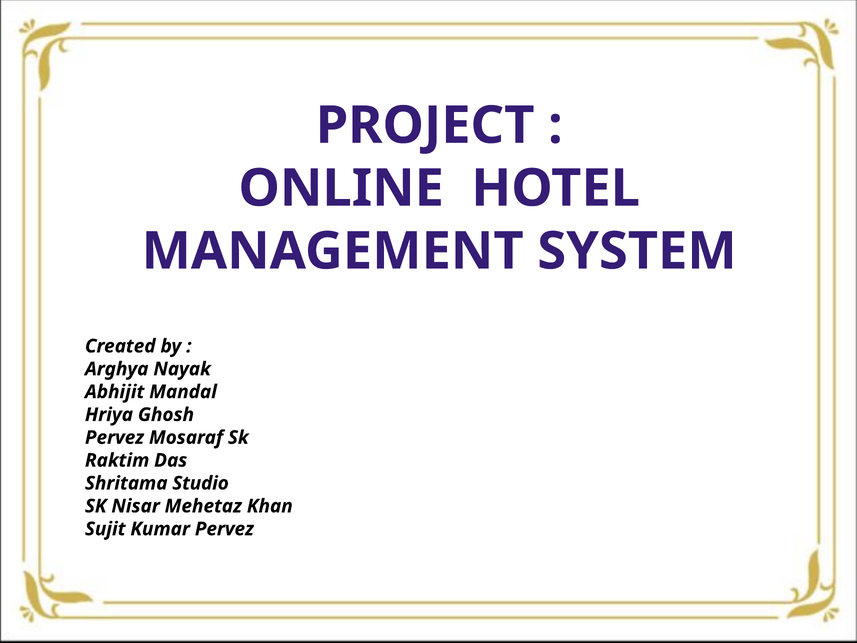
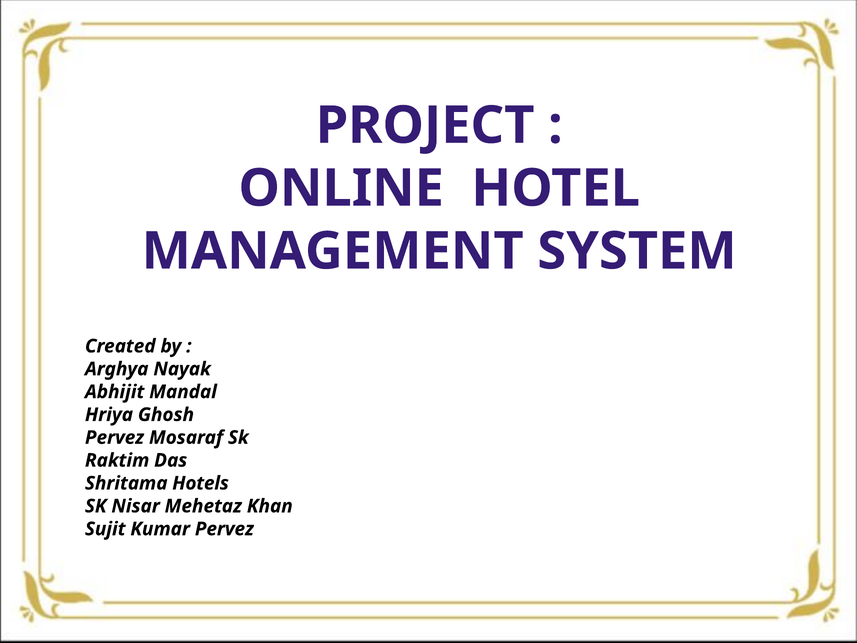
Studio: Studio -> Hotels (201, 483)
